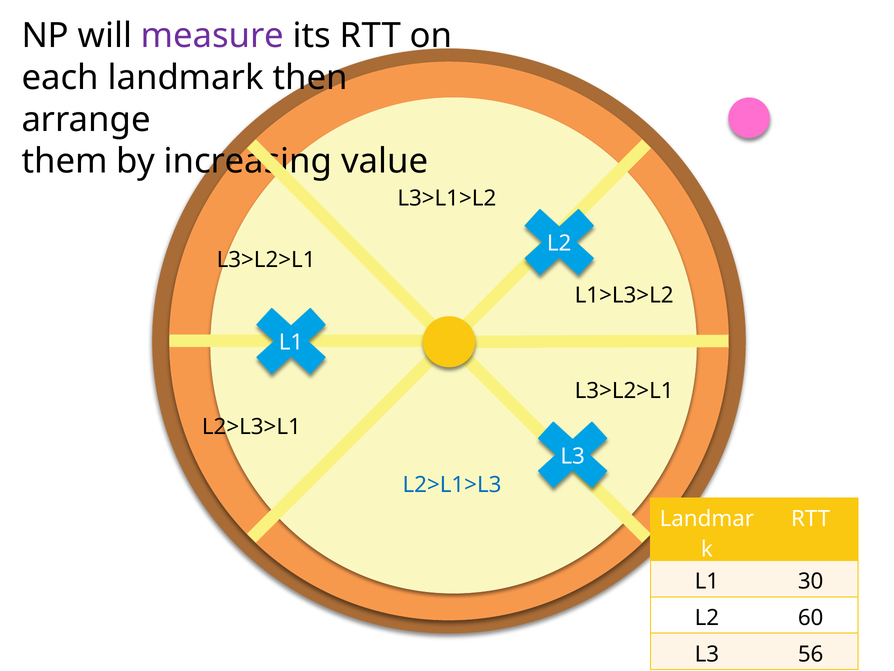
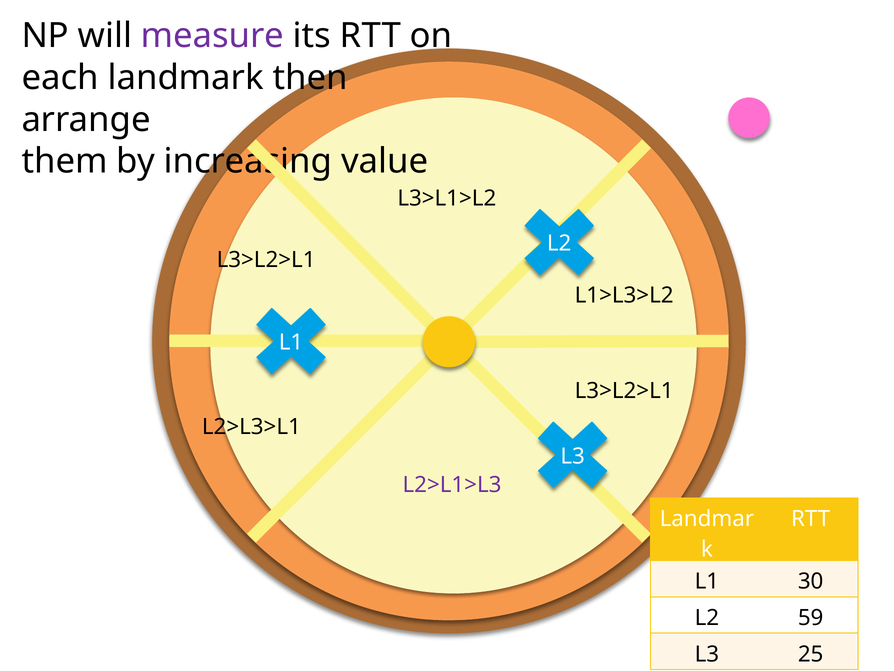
L2>L1>L3 colour: blue -> purple (452, 485)
60: 60 -> 59 (811, 617)
56: 56 -> 25 (811, 654)
